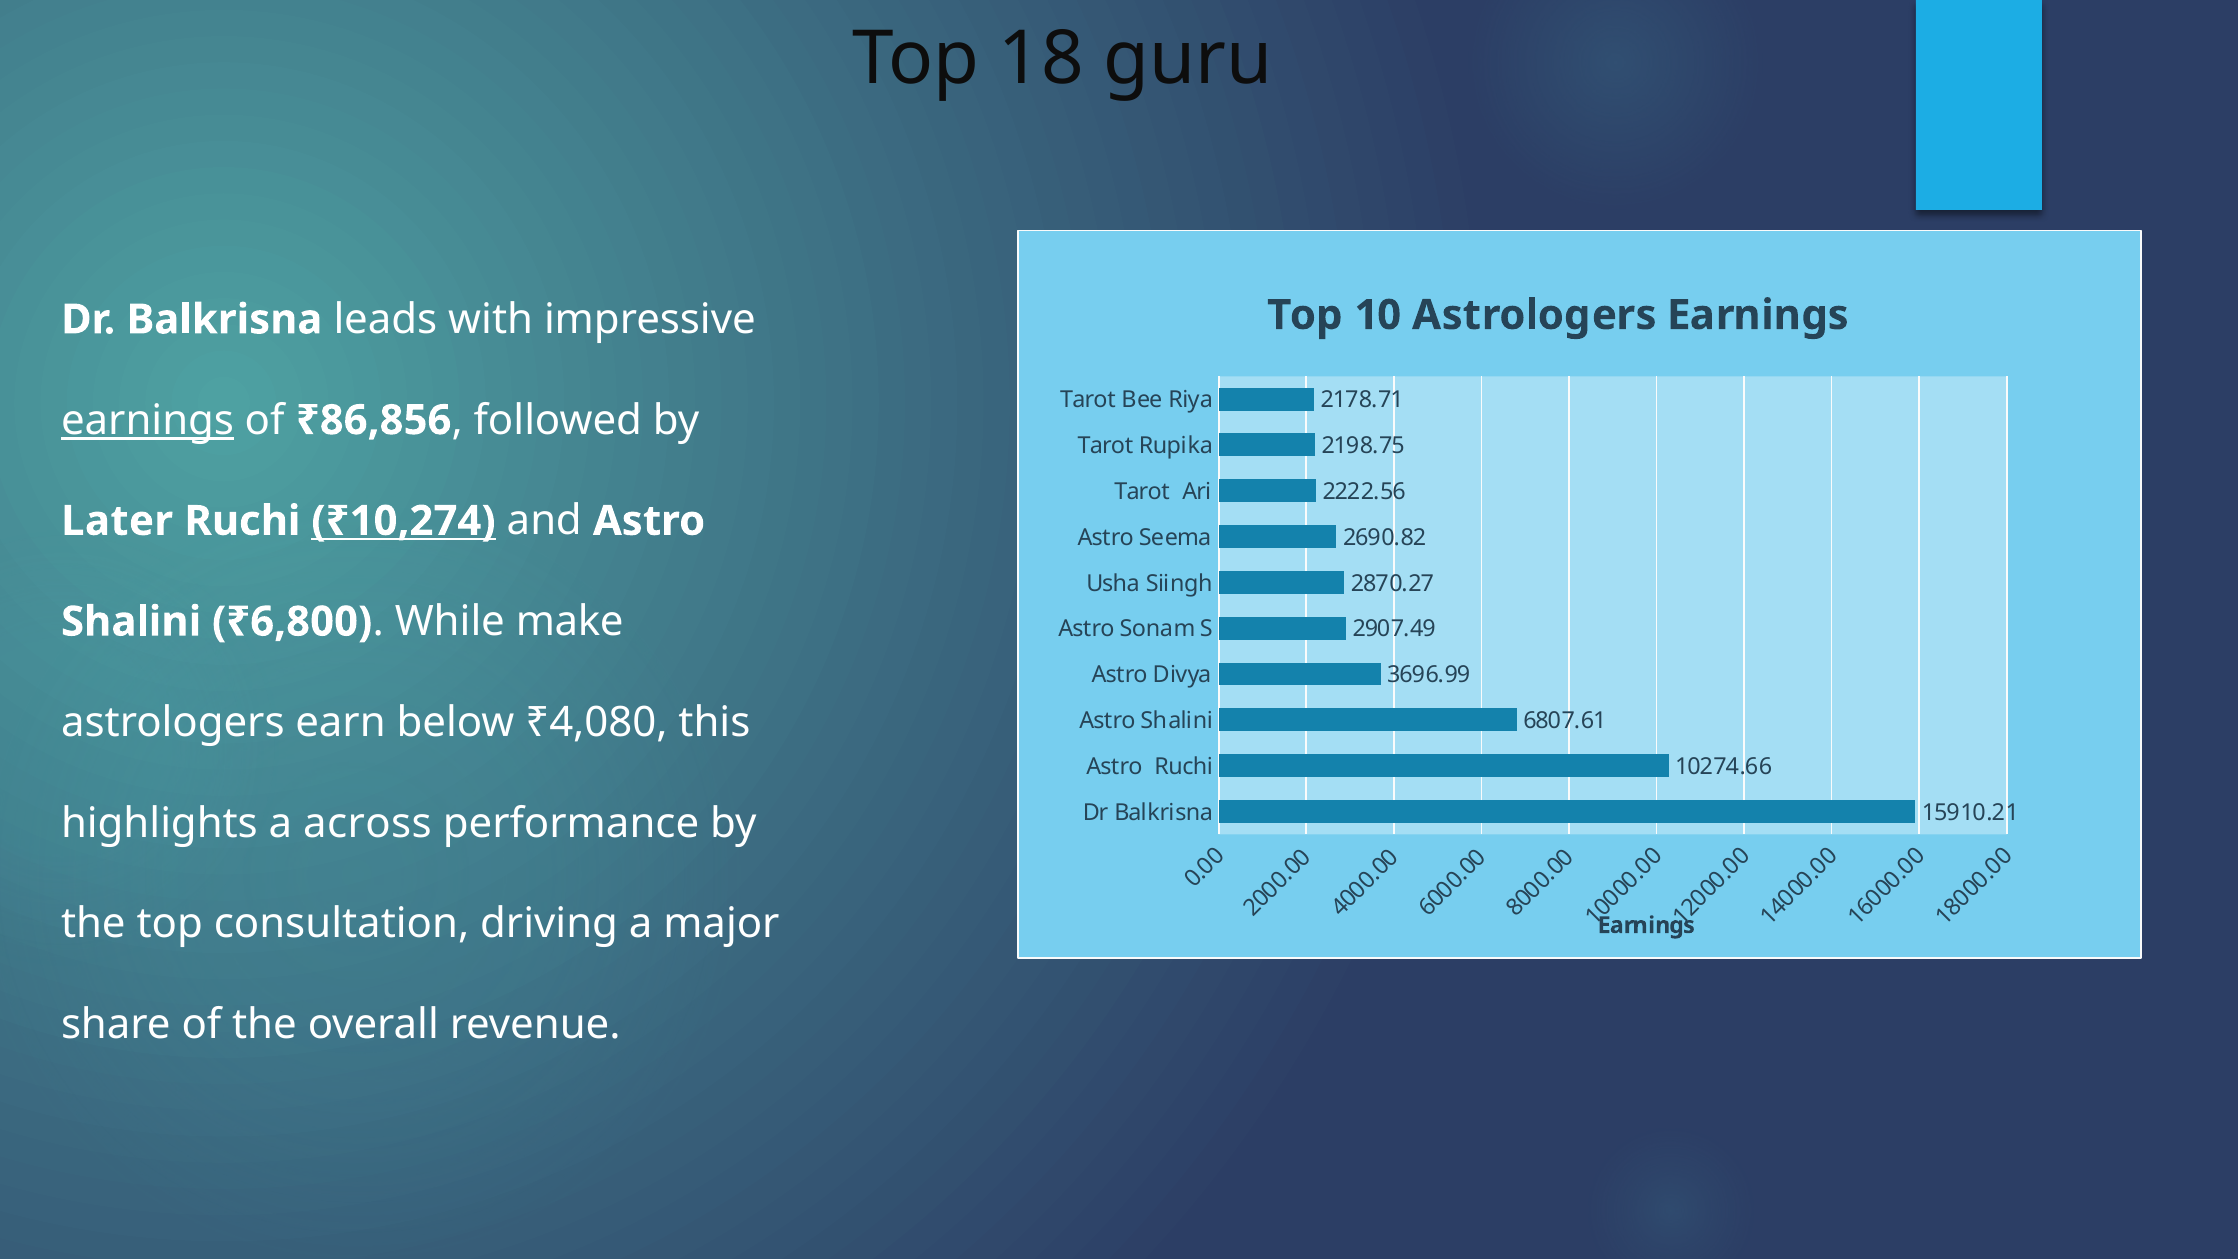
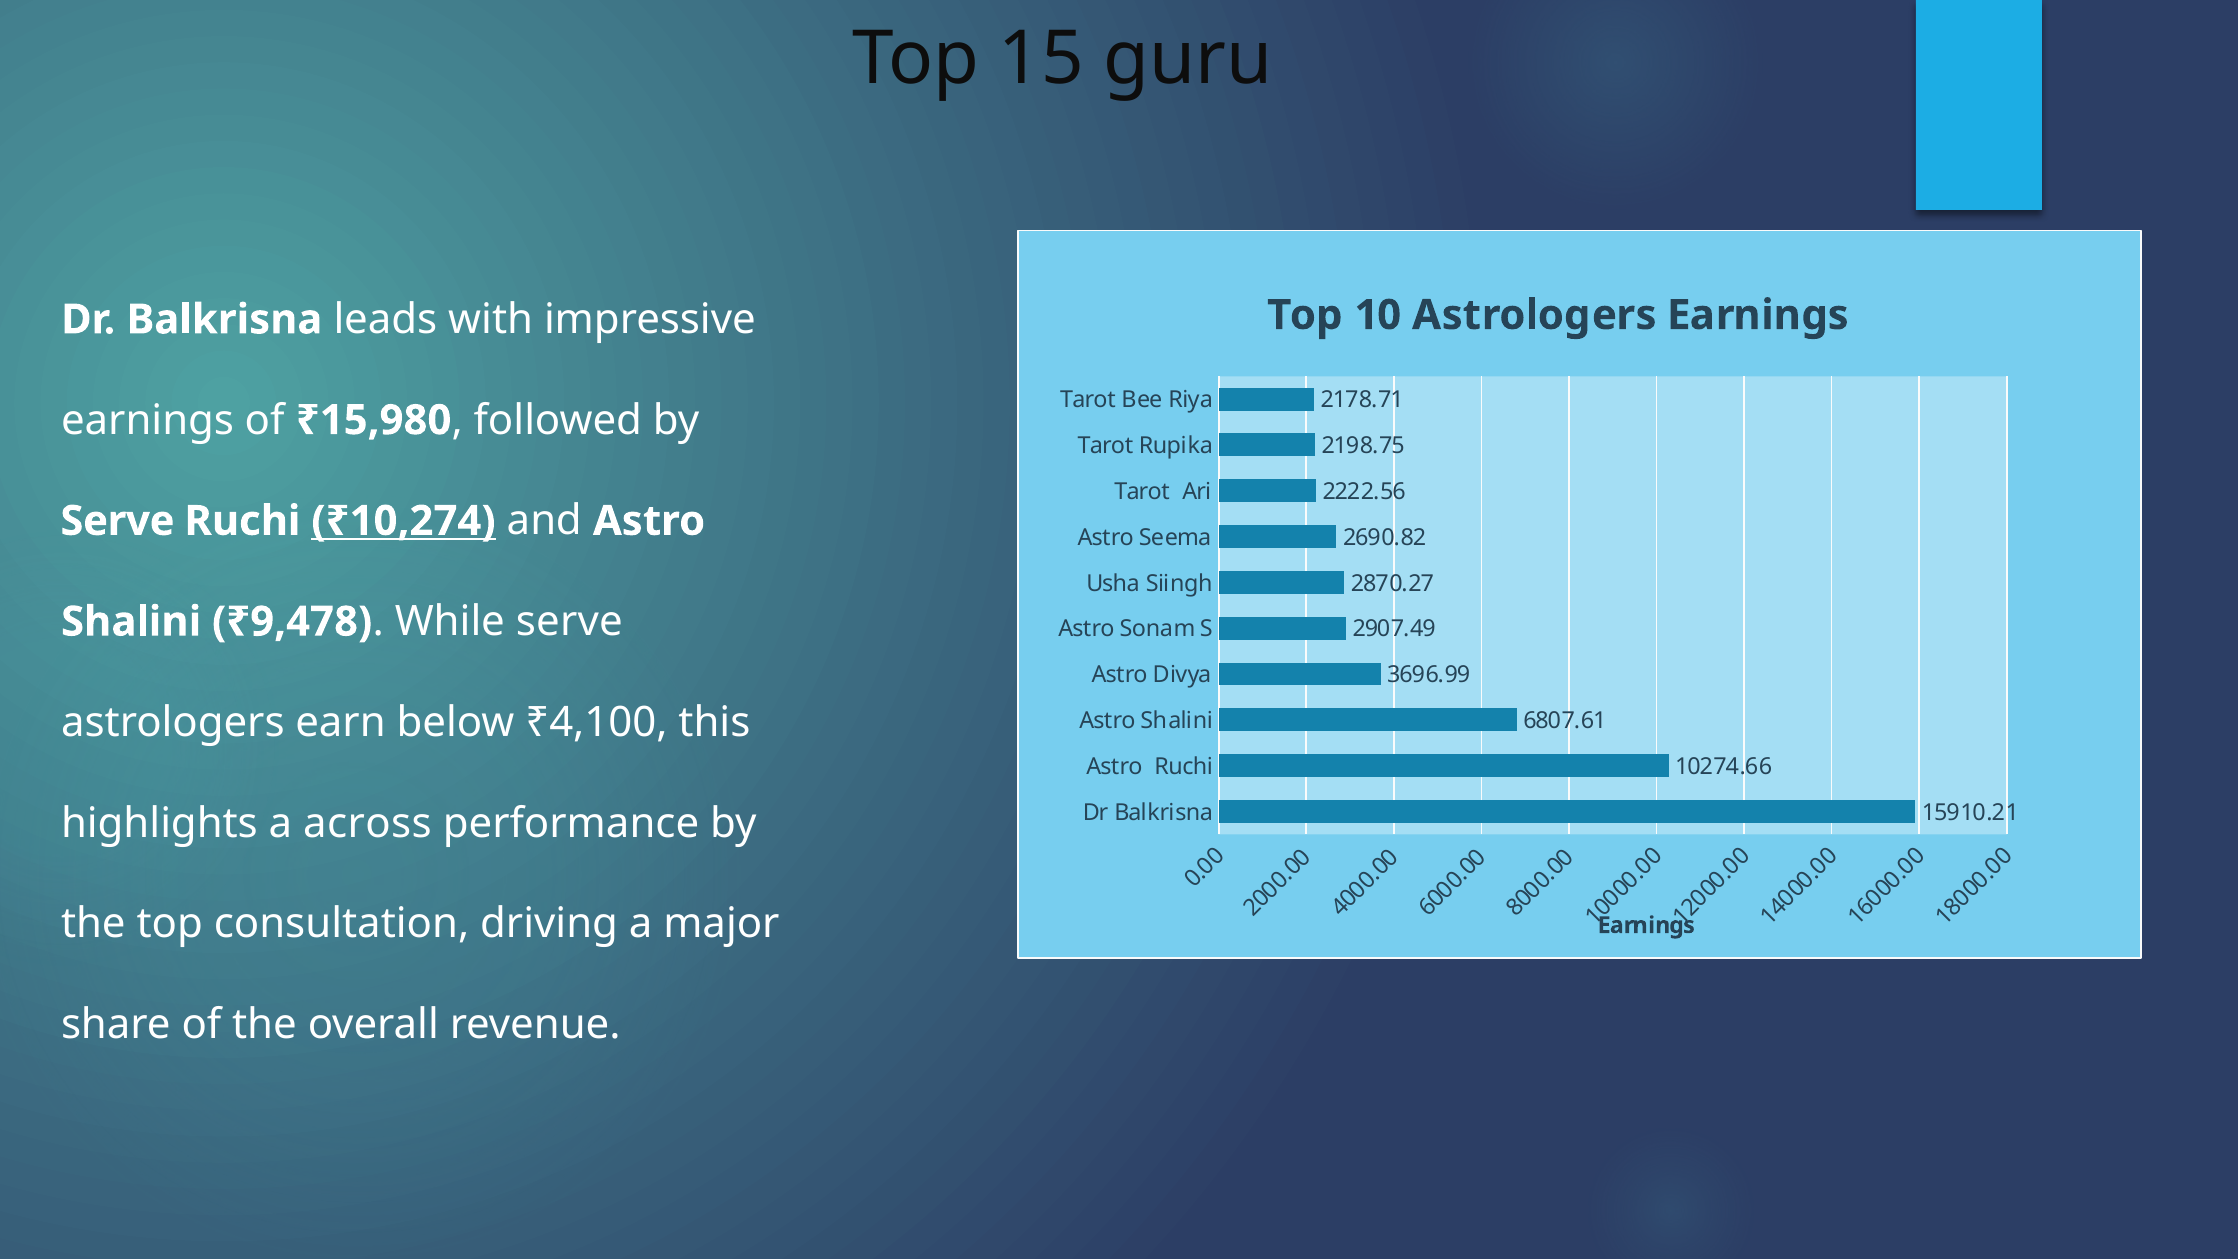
18: 18 -> 15 (1041, 58)
earnings underline: present -> none (148, 420)
₹86,856: ₹86,856 -> ₹15,980 (374, 420)
Later: Later -> Serve (117, 521)
₹6,800: ₹6,800 -> ₹9,478 (292, 622)
While make: make -> serve (569, 622)
₹4,080: ₹4,080 -> ₹4,100 (596, 722)
